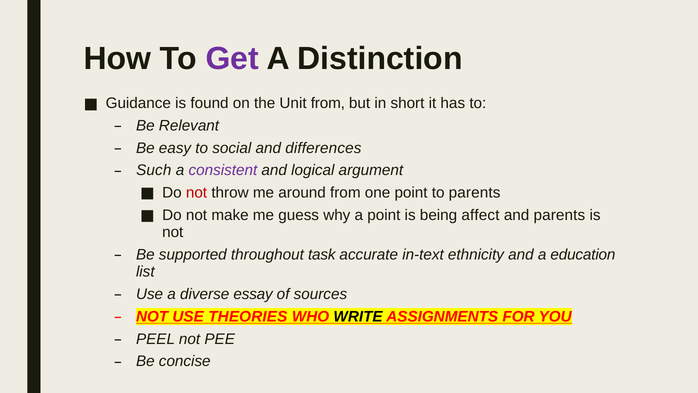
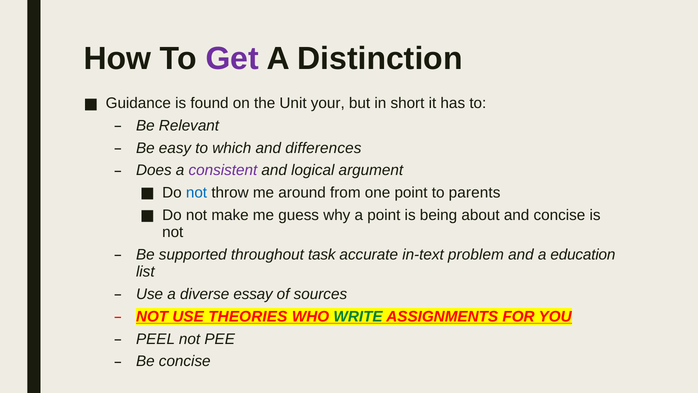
Unit from: from -> your (328, 103)
social: social -> which (232, 148)
Such: Such -> Does (154, 170)
not colour: red -> blue (197, 193)
affect: affect -> about (481, 215)
and parents: parents -> concise (559, 215)
ethnicity: ethnicity -> problem (476, 254)
WRITE colour: black -> green (358, 316)
